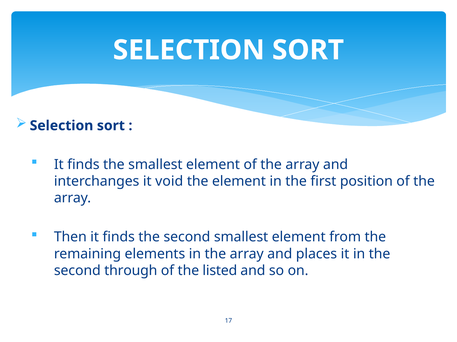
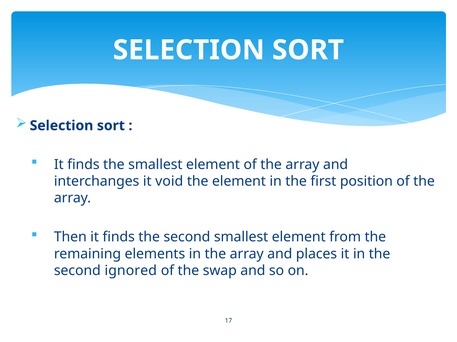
through: through -> ignored (131, 271)
listed: listed -> swap (220, 271)
